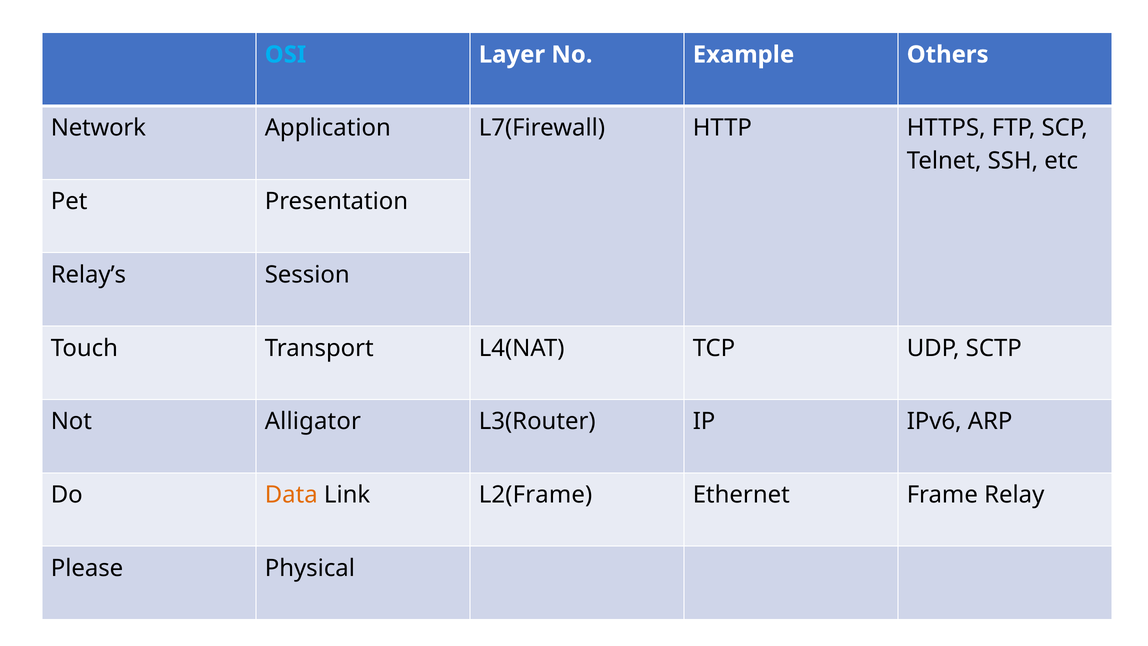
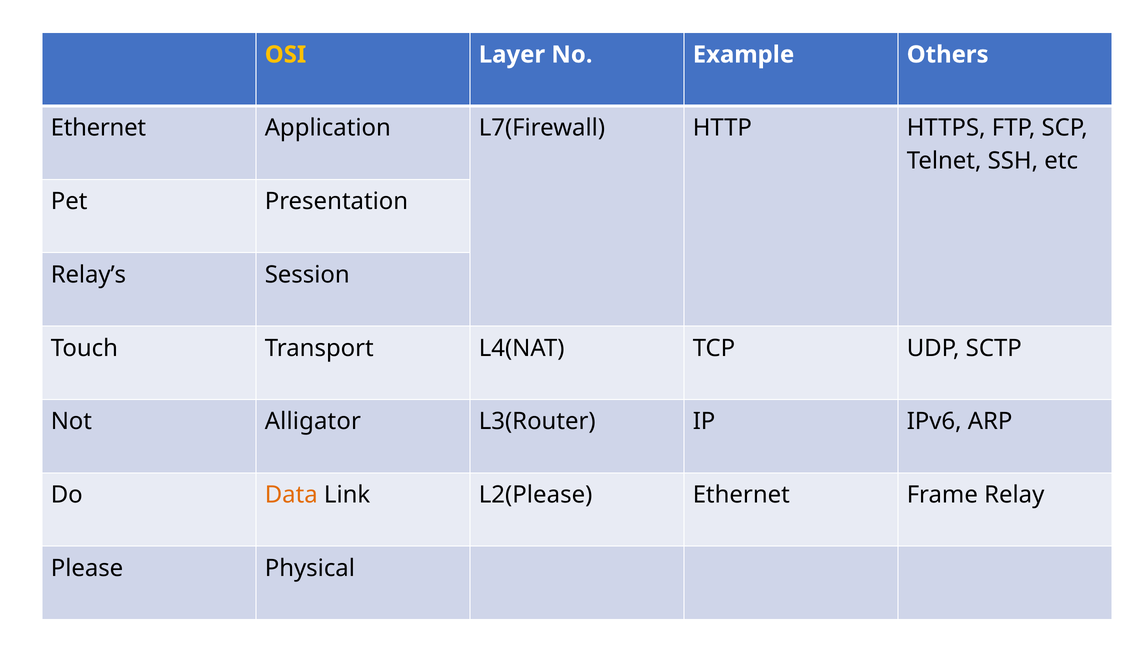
OSI colour: light blue -> yellow (285, 55)
Network: Network -> Ethernet (98, 128)
L2(Frame: L2(Frame -> L2(Please (536, 495)
